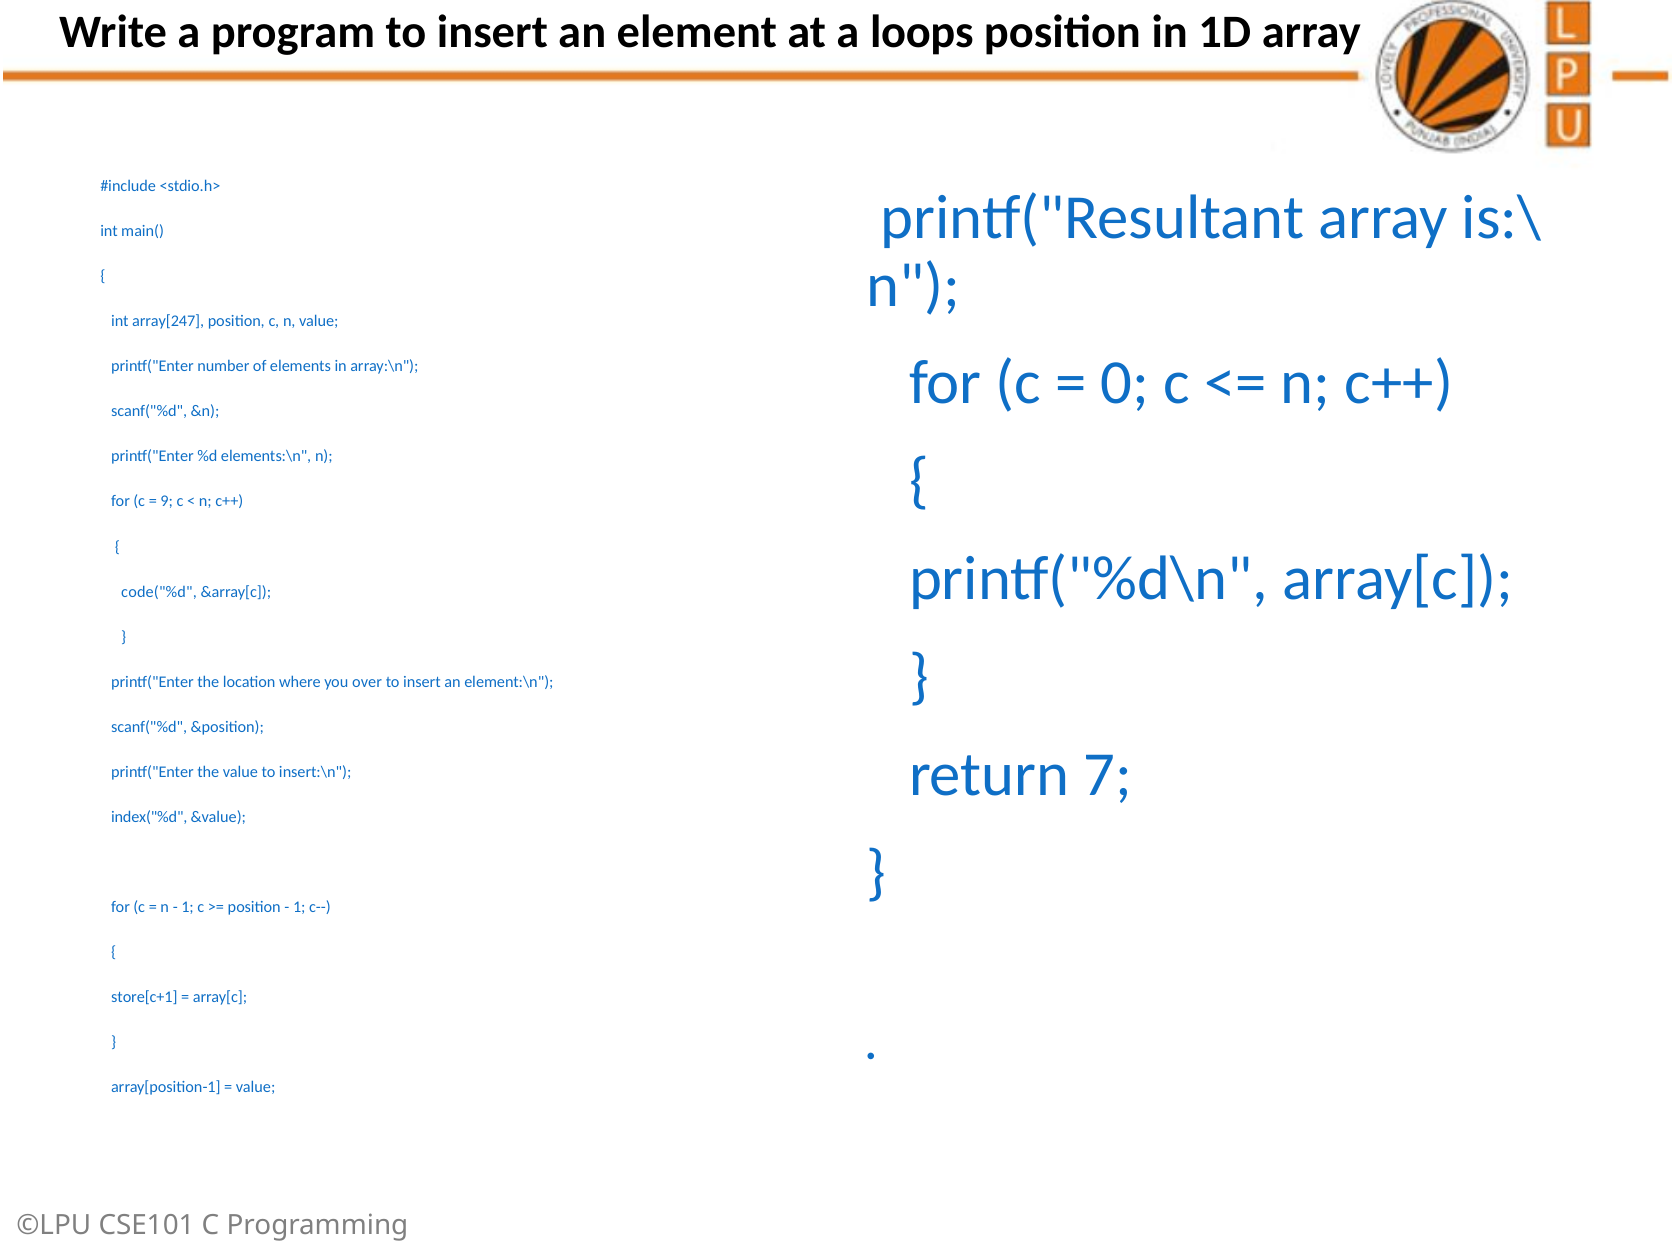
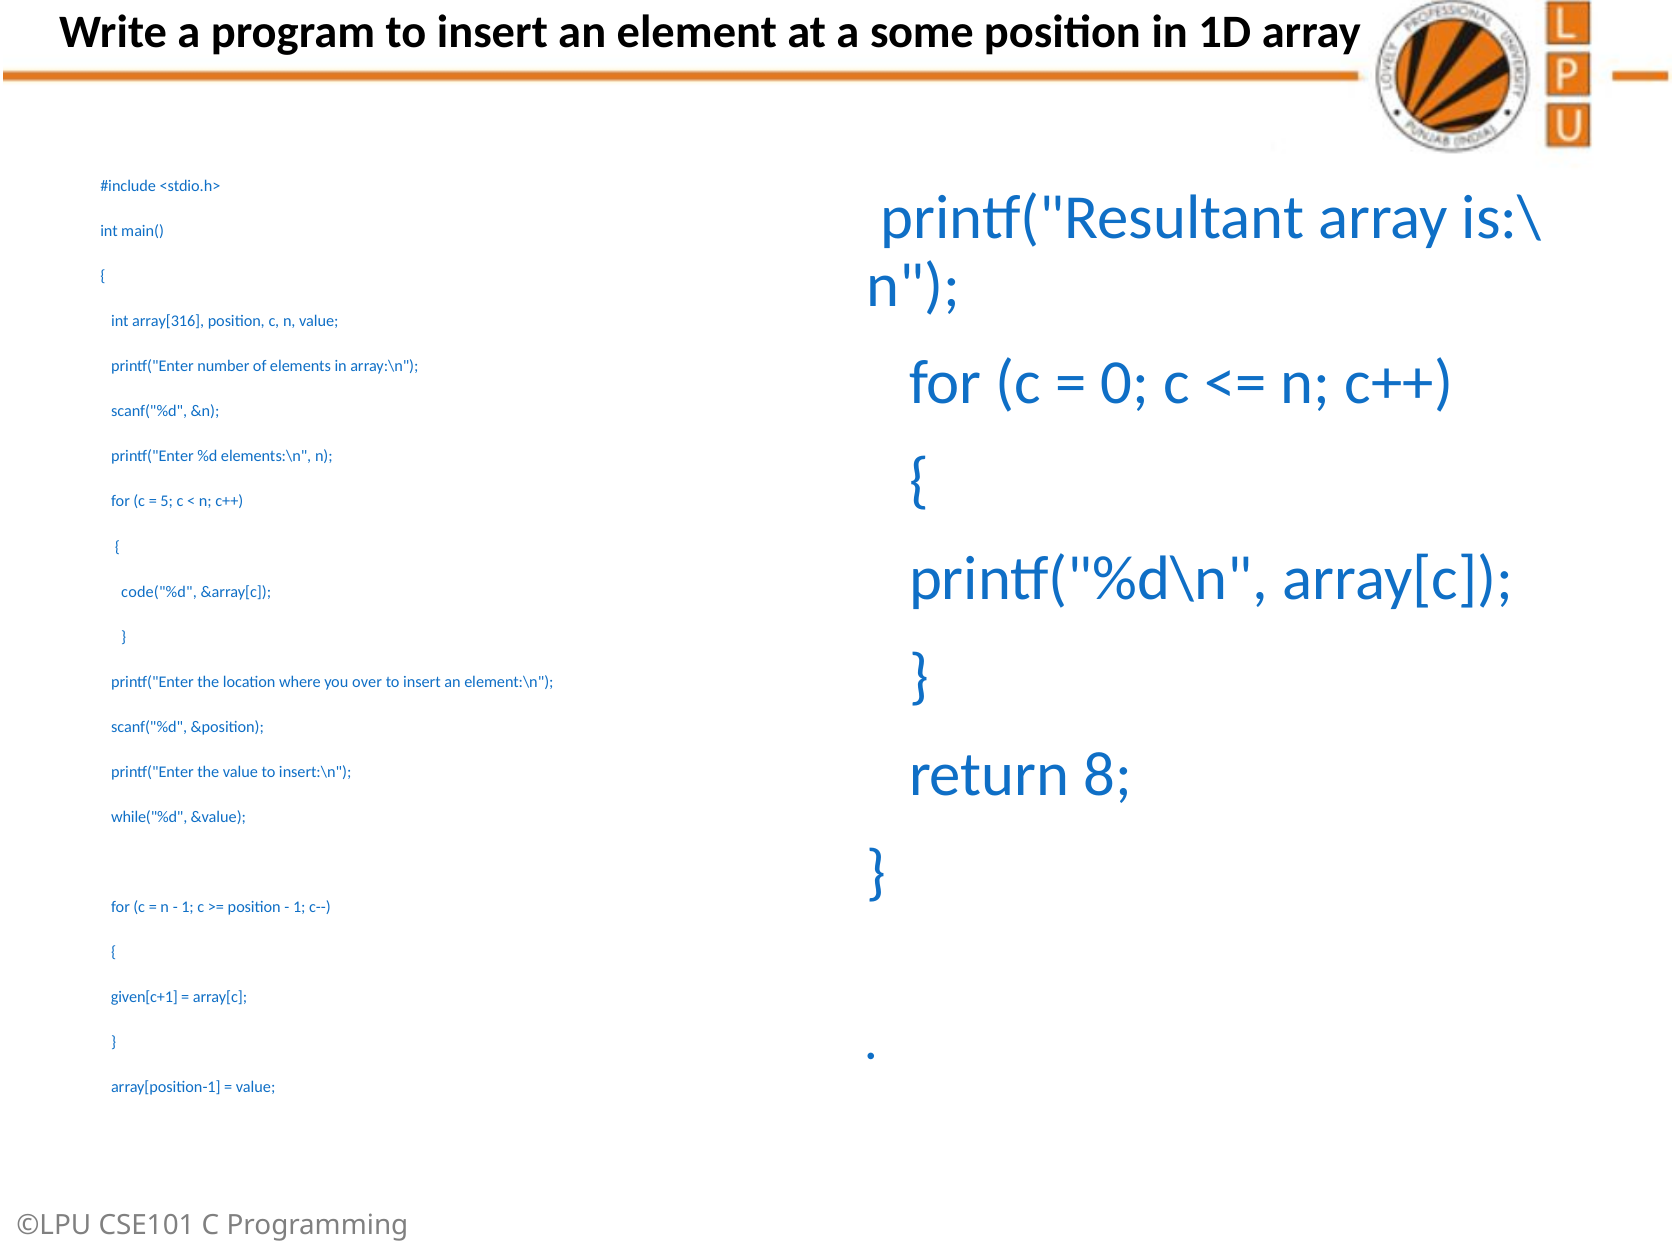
loops: loops -> some (922, 32)
array[247: array[247 -> array[316 (168, 322)
9: 9 -> 5 (167, 502)
7: 7 -> 8 (1108, 775)
index("%d: index("%d -> while("%d (149, 817)
store[c+1: store[c+1 -> given[c+1 (144, 997)
